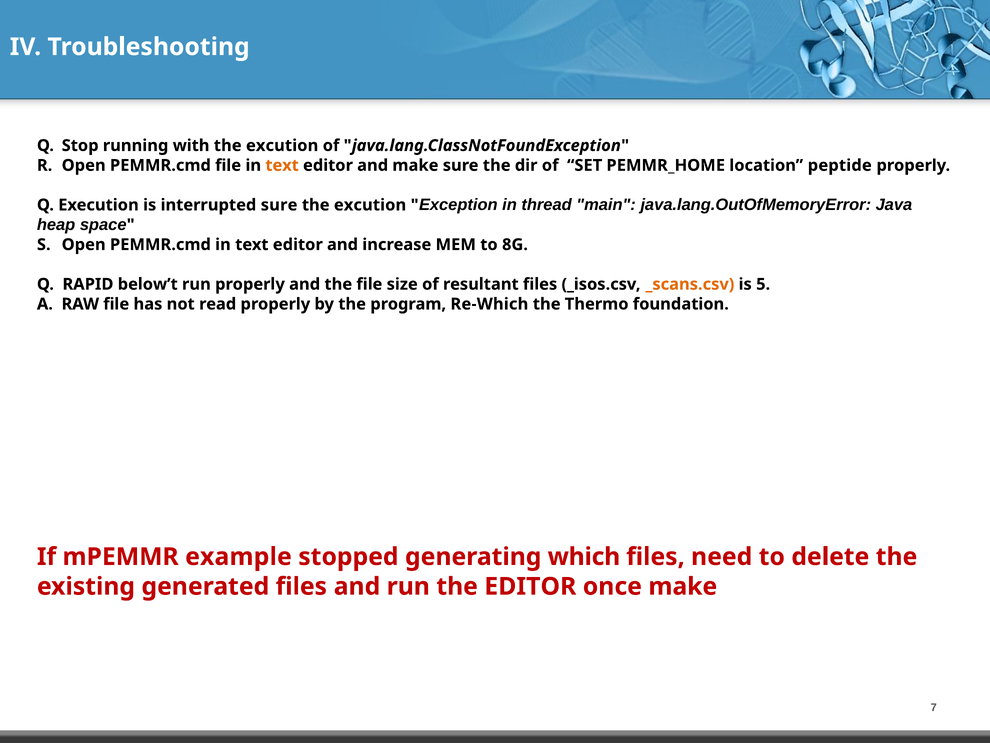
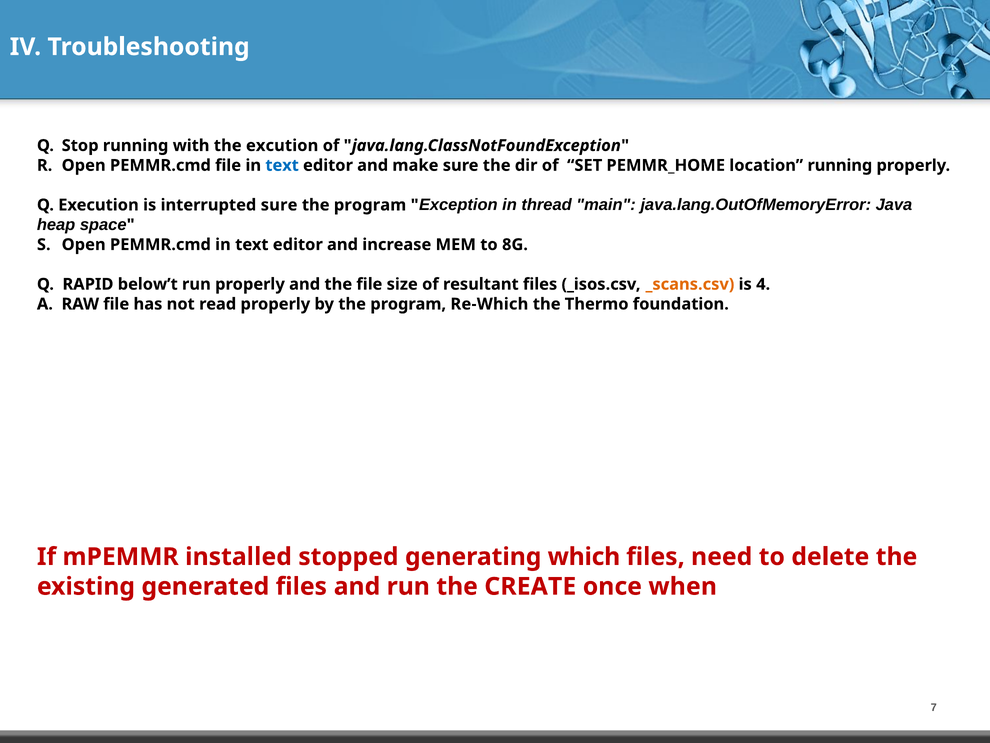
text colour: orange -> blue (282, 165)
location peptide: peptide -> running (840, 165)
excution: excution -> program (370, 205)
5: 5 -> 4 (763, 284)
example: example -> installed (239, 556)
the EDITOR: EDITOR -> CREATE (530, 586)
once make: make -> when (683, 586)
